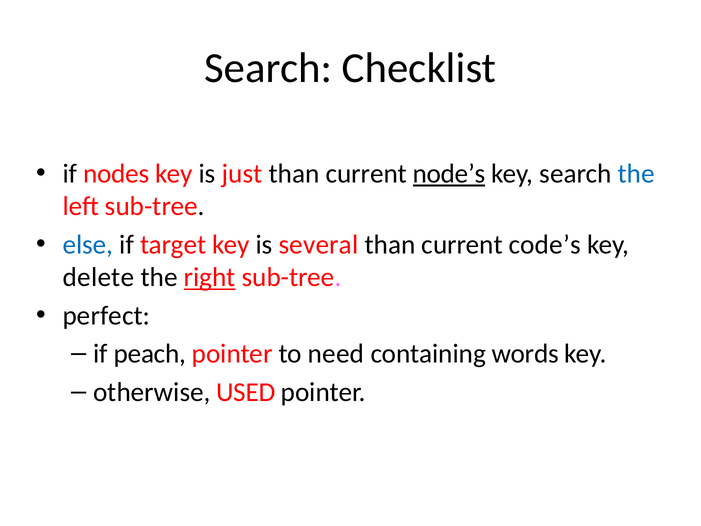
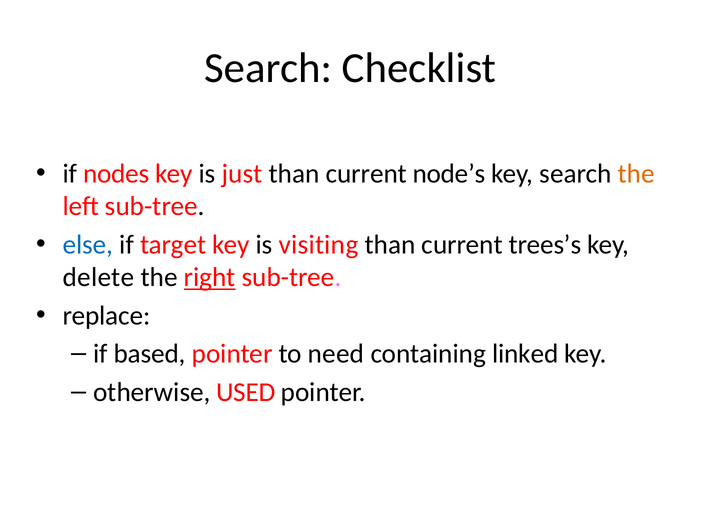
node’s underline: present -> none (449, 174)
the colour: blue -> orange (636, 174)
several: several -> visiting (318, 245)
code’s: code’s -> trees’s (545, 245)
perfect: perfect -> replace (106, 316)
peach: peach -> based (150, 354)
words: words -> linked (525, 354)
